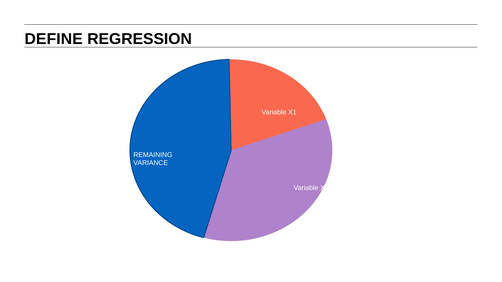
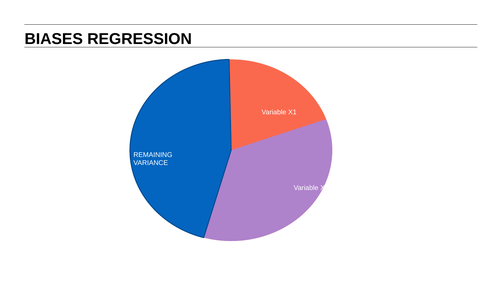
DEFINE: DEFINE -> BIASES (54, 39)
